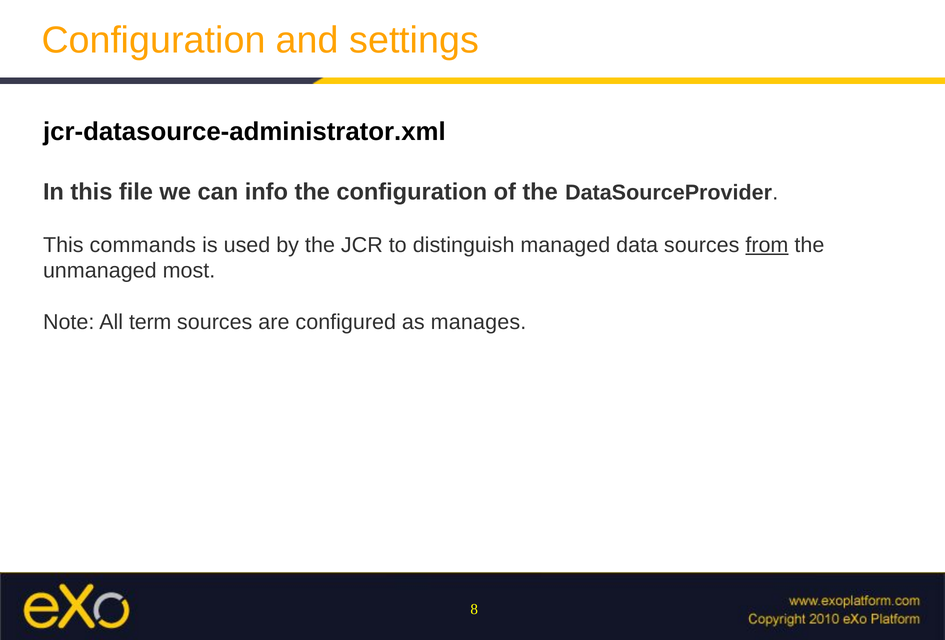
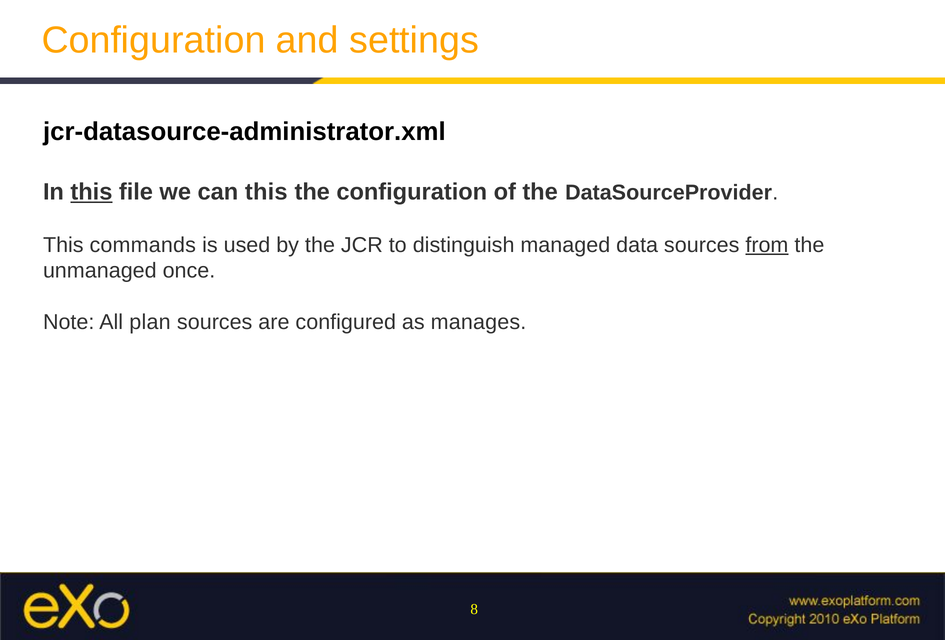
this underline: none -> present (91, 192)
can info: info -> this (266, 192)
most: most -> once (189, 271)
term: term -> plan (150, 322)
